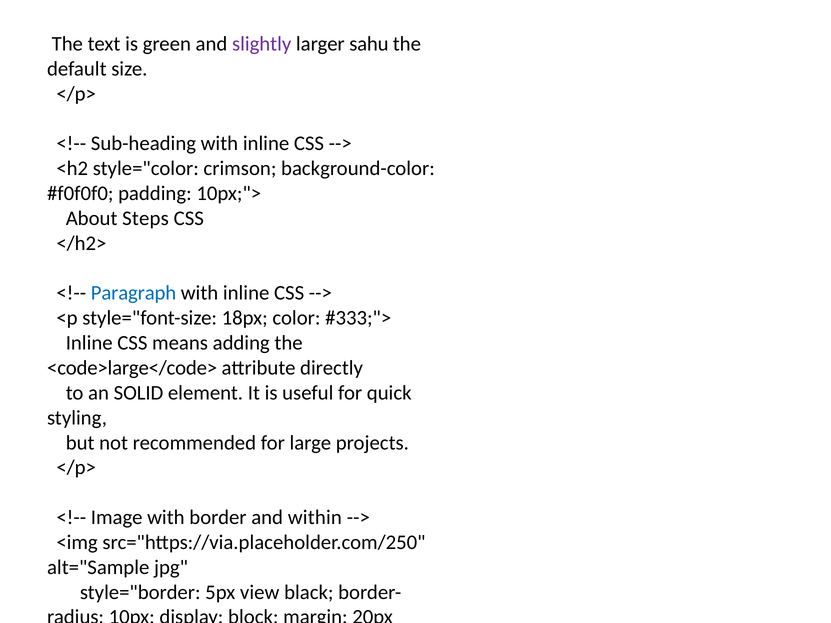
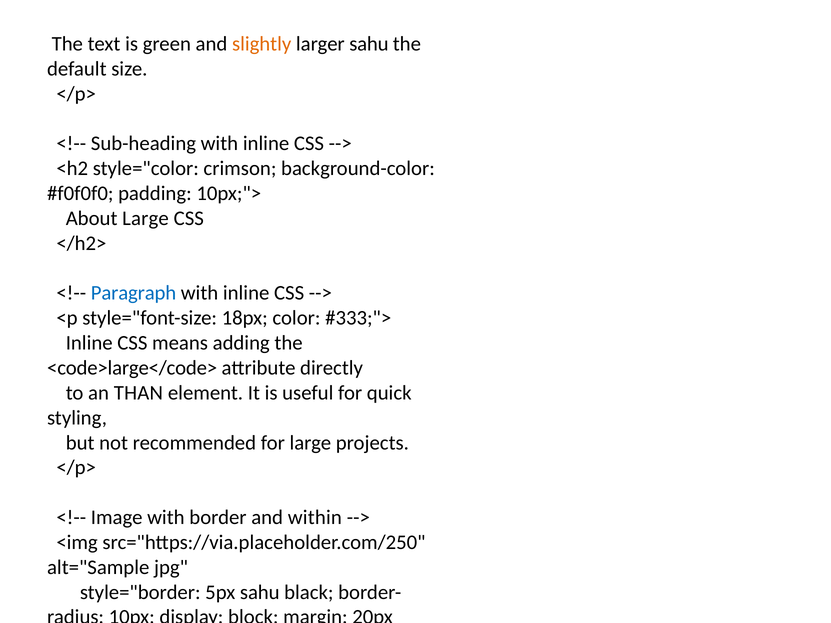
slightly colour: purple -> orange (262, 44)
About Steps: Steps -> Large (145, 218)
SOLID: SOLID -> THAN (138, 393)
5px view: view -> sahu (260, 592)
